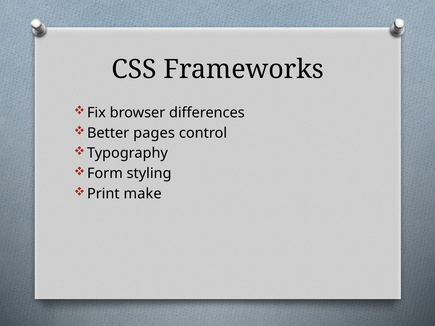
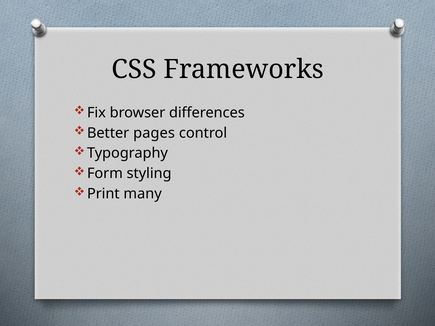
make: make -> many (143, 194)
